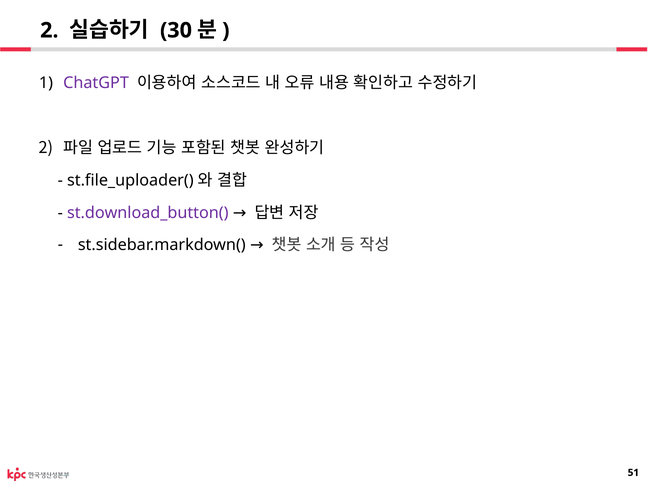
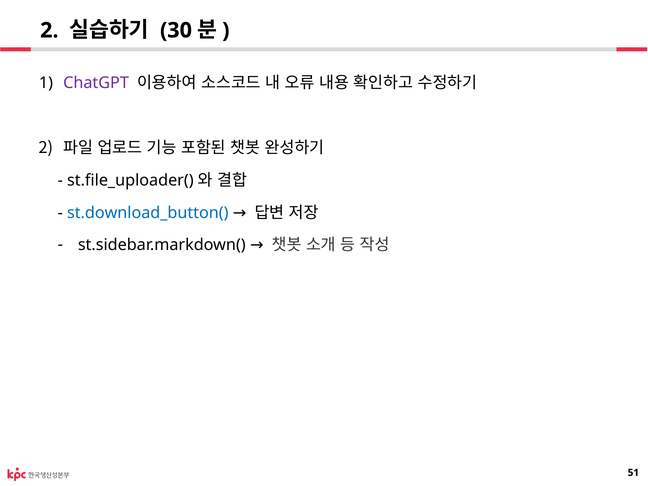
st.download_button( colour: purple -> blue (148, 213)
